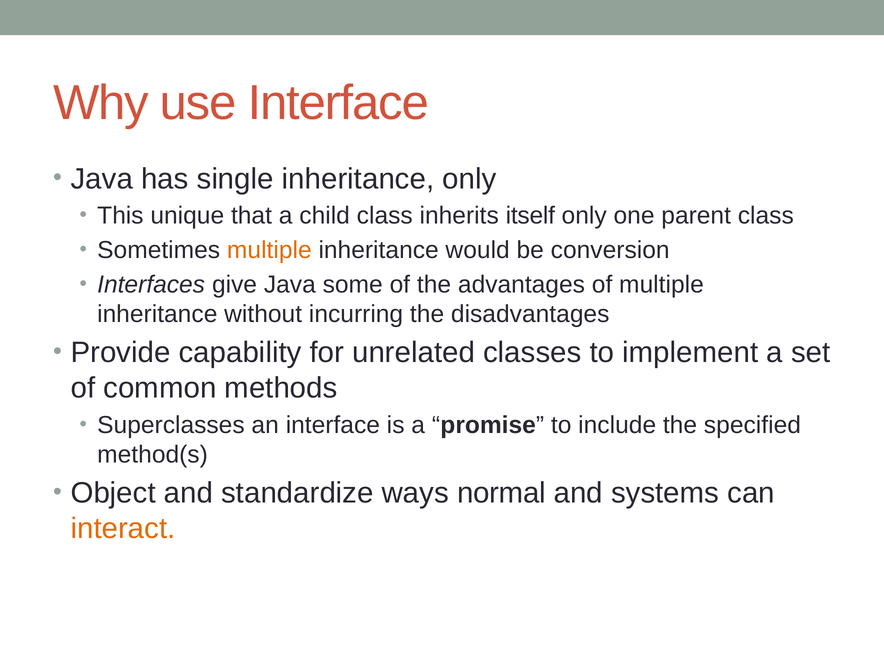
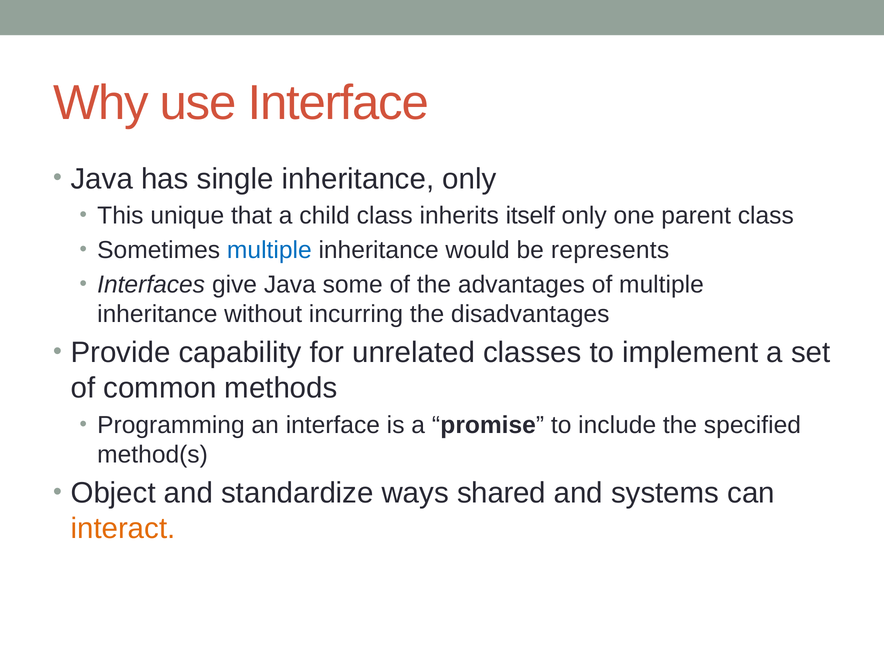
multiple colour: orange -> blue (269, 250)
conversion: conversion -> represents (610, 250)
Superclasses: Superclasses -> Programming (171, 425)
normal: normal -> shared (501, 493)
